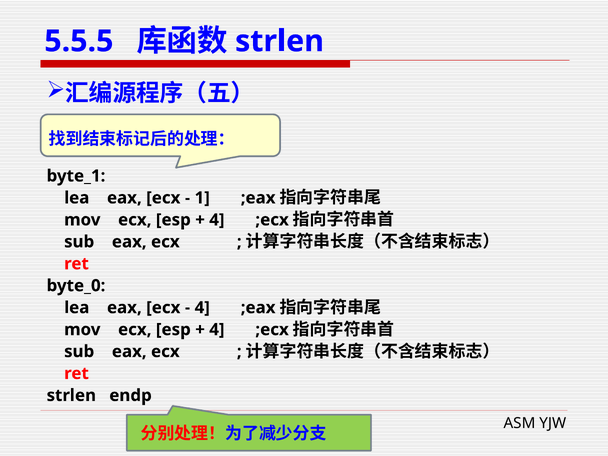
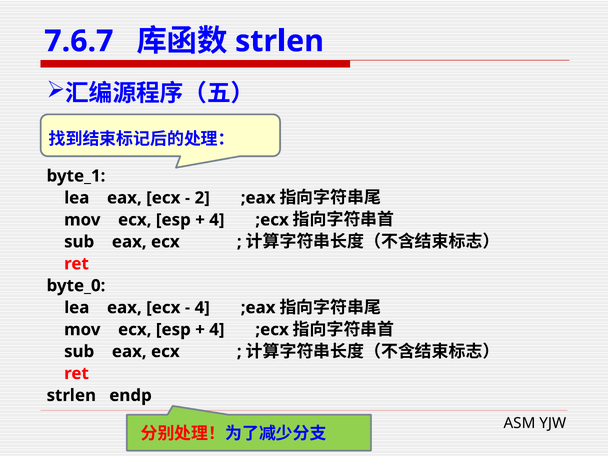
5.5.5: 5.5.5 -> 7.6.7 (79, 41)
1: 1 -> 2 (202, 198)
